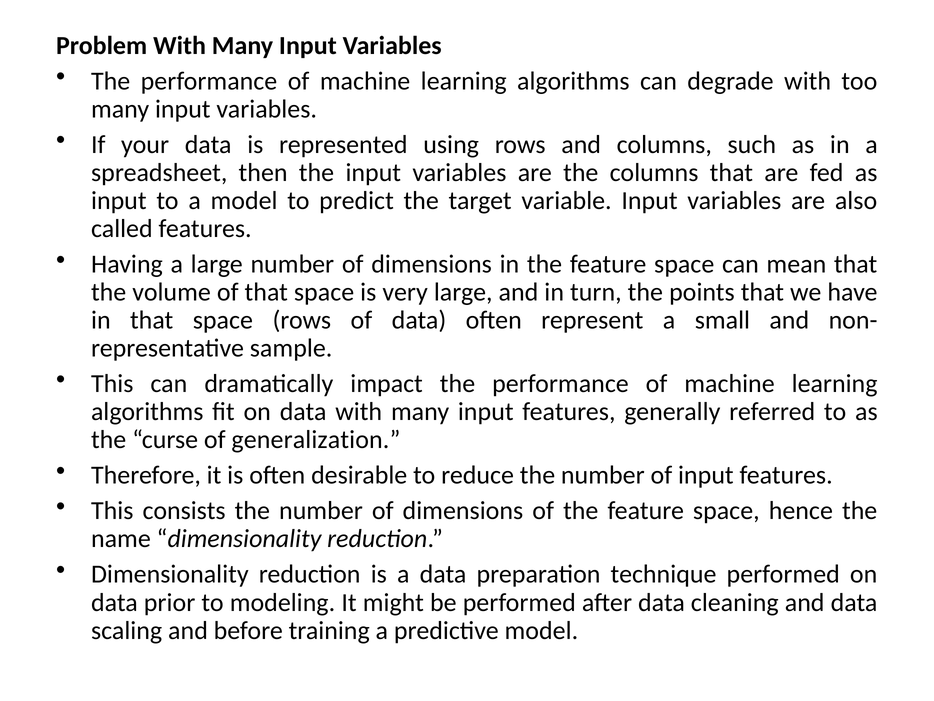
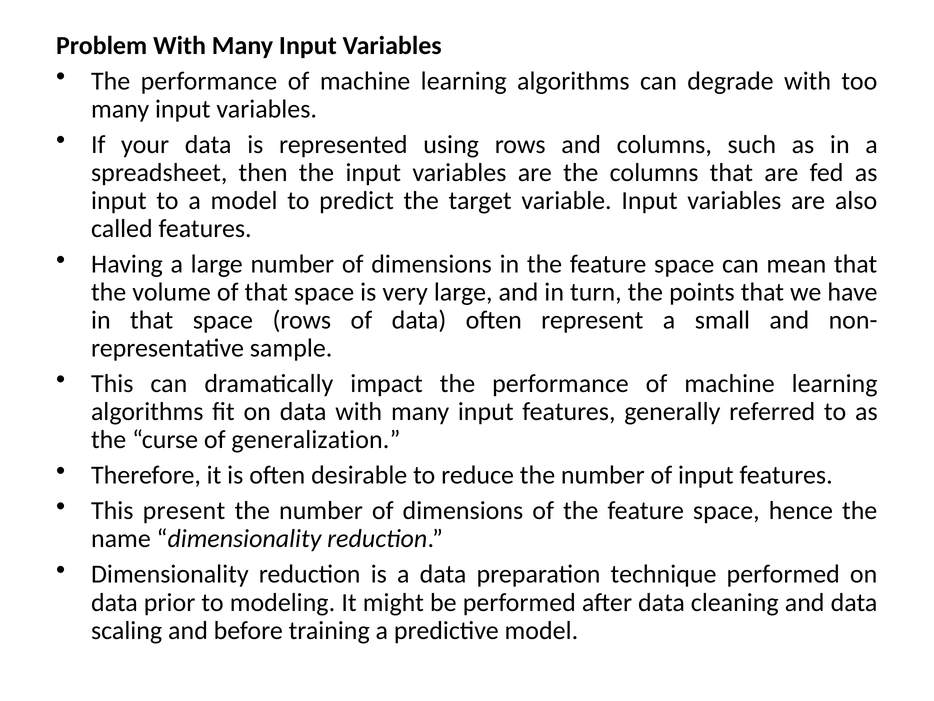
consists: consists -> present (184, 511)
